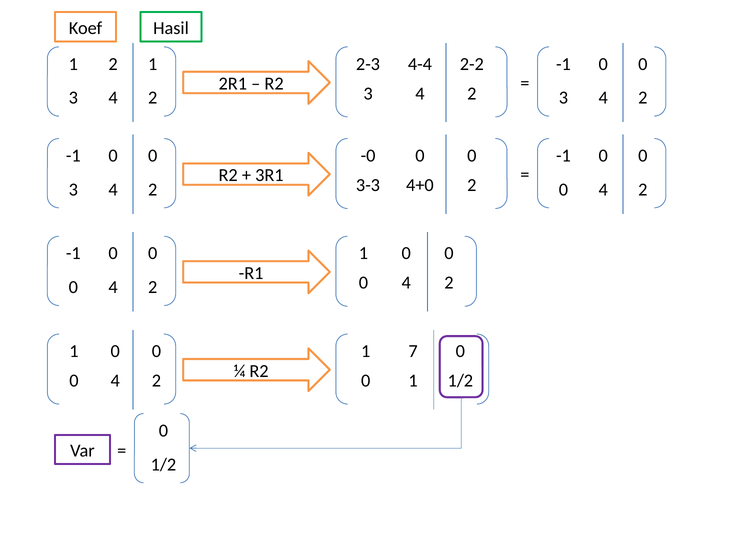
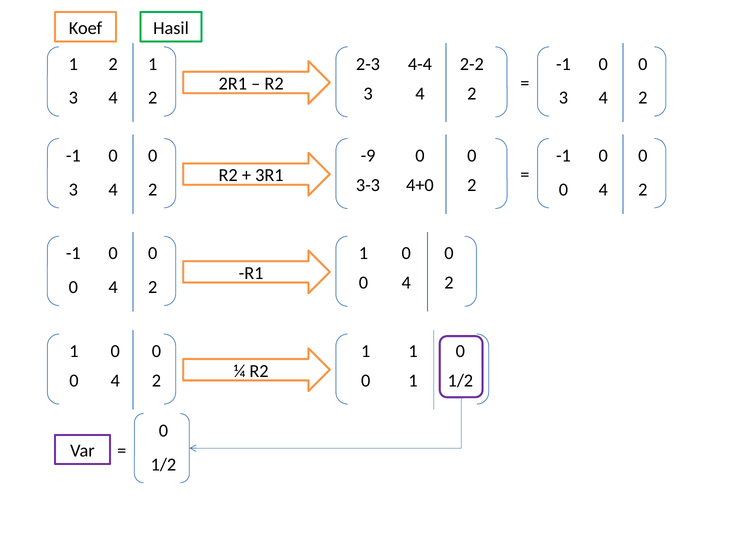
-0: -0 -> -9 (368, 156)
1 7: 7 -> 1 (413, 351)
